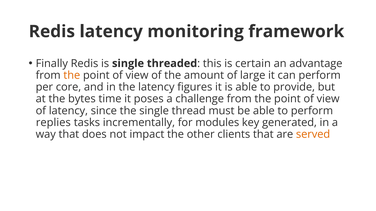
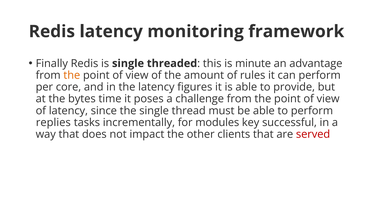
certain: certain -> minute (253, 64)
large: large -> rules (253, 75)
generated: generated -> successful (289, 123)
served colour: orange -> red (313, 135)
